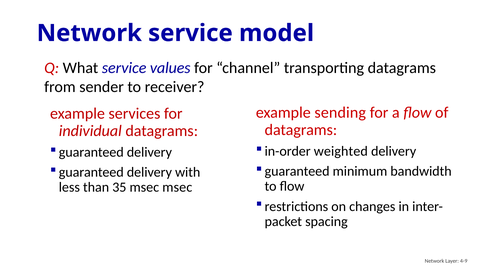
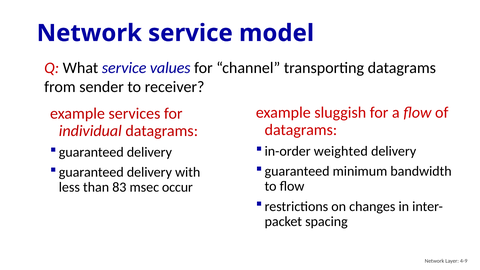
sending: sending -> sluggish (340, 113)
35: 35 -> 83 (119, 187)
msec msec: msec -> occur (177, 187)
